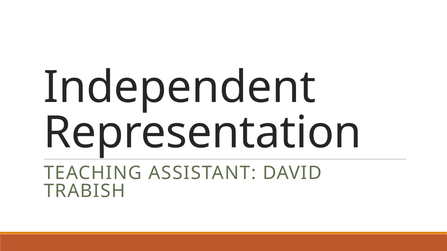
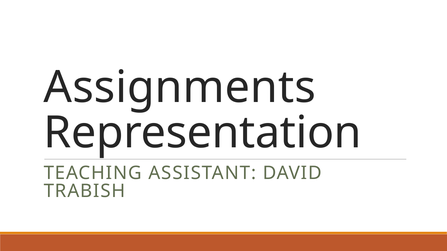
Independent: Independent -> Assignments (180, 87)
